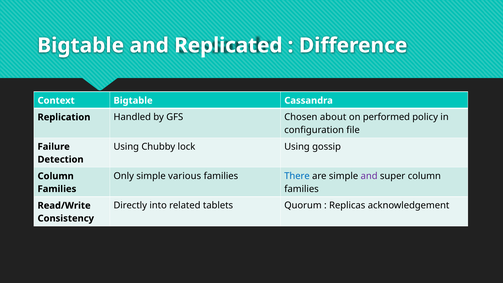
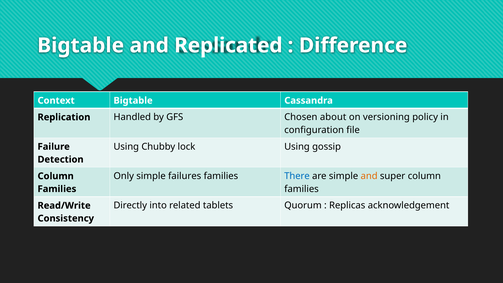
performed: performed -> versioning (386, 117)
various: various -> failures (185, 176)
and colour: purple -> orange (369, 176)
